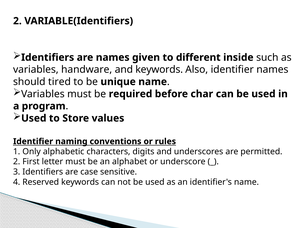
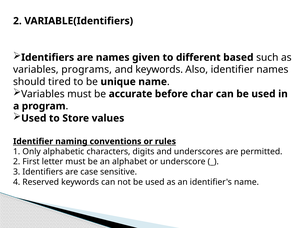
inside: inside -> based (238, 57)
handware: handware -> programs (87, 70)
required: required -> accurate (131, 94)
